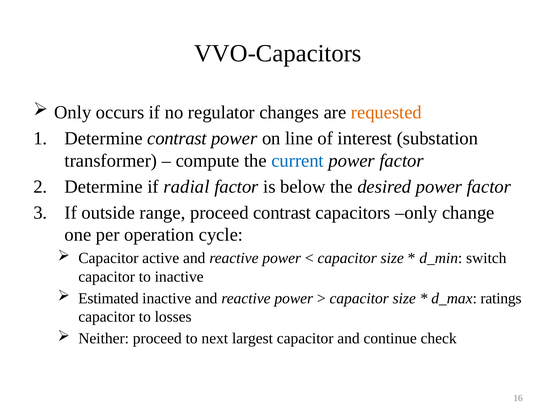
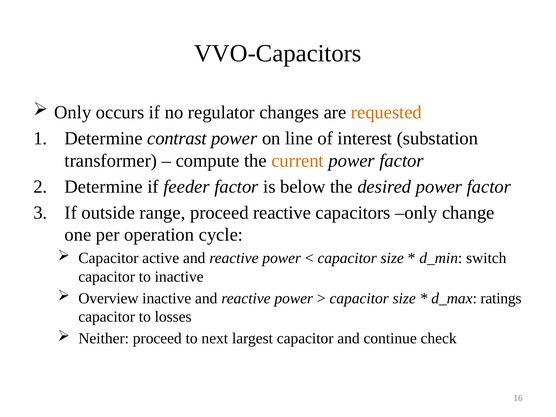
current colour: blue -> orange (298, 161)
radial: radial -> feeder (187, 187)
proceed contrast: contrast -> reactive (282, 213)
Estimated: Estimated -> Overview (108, 298)
